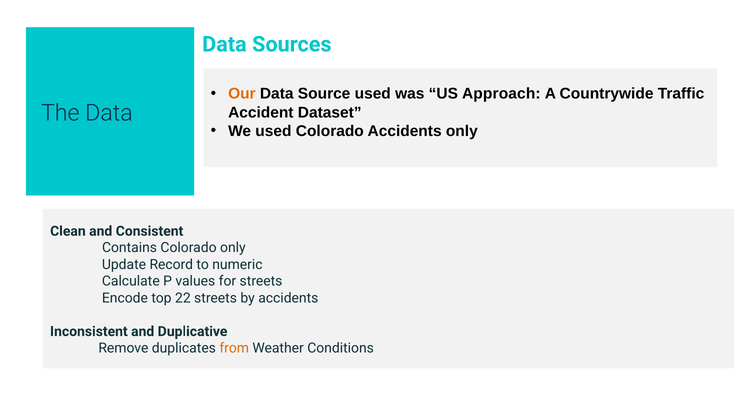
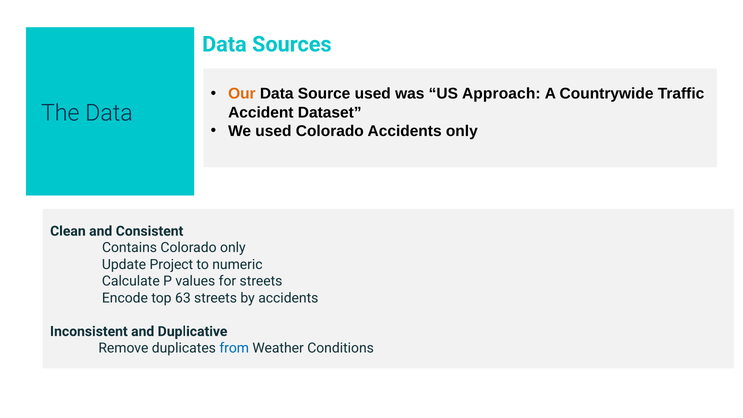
Record: Record -> Project (171, 265)
22: 22 -> 63 (183, 298)
from colour: orange -> blue (234, 348)
